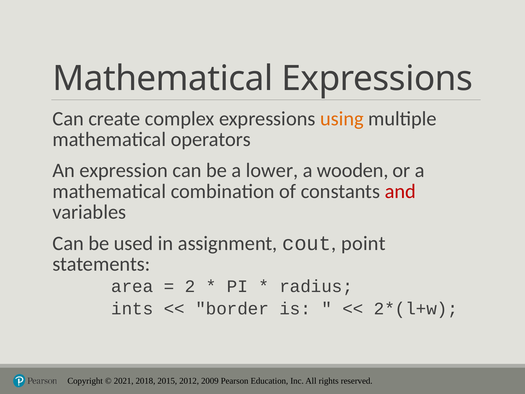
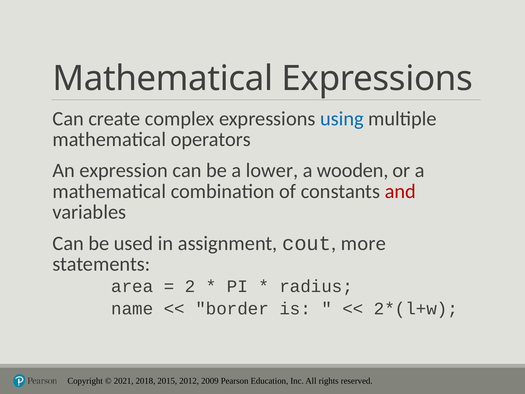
using colour: orange -> blue (342, 119)
point: point -> more (363, 243)
ints: ints -> name (132, 309)
